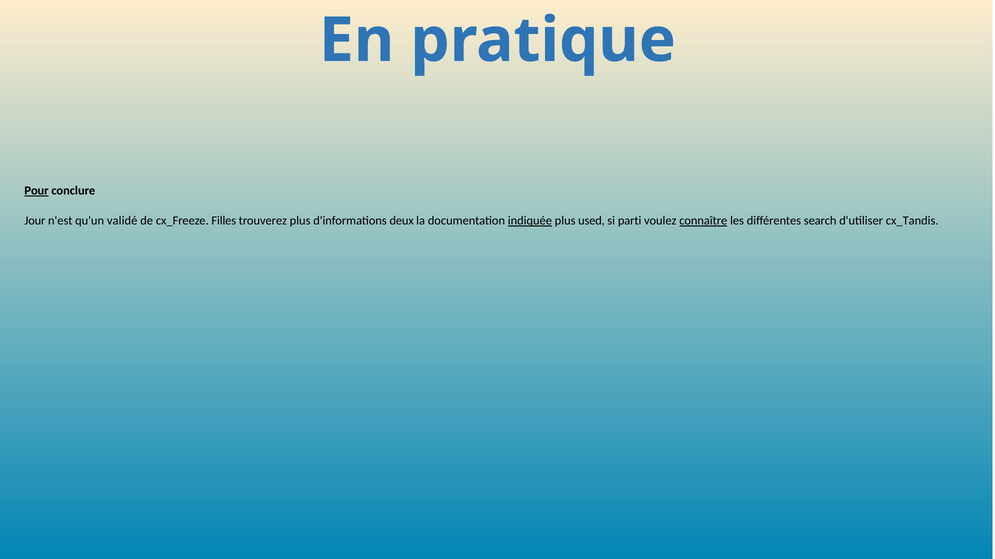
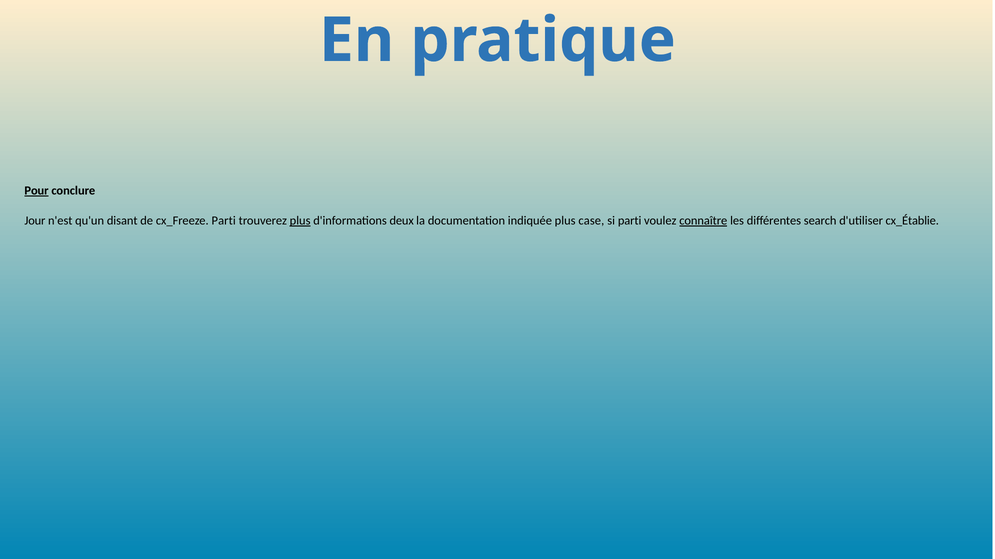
validé: validé -> disant (122, 221)
cx_Freeze Filles: Filles -> Parti (224, 221)
plus underline: none -> present (300, 221)
indiquée underline: present -> none (530, 221)
used: used -> case (591, 221)
cx_Tandis: cx_Tandis -> cx_Établie (912, 221)
